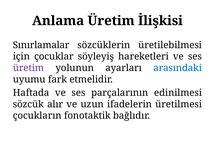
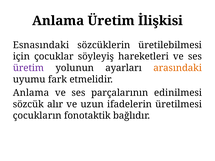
Sınırlamalar: Sınırlamalar -> Esnasındaki (41, 45)
arasındaki colour: blue -> orange (178, 68)
Haftada: Haftada -> Anlama (31, 93)
